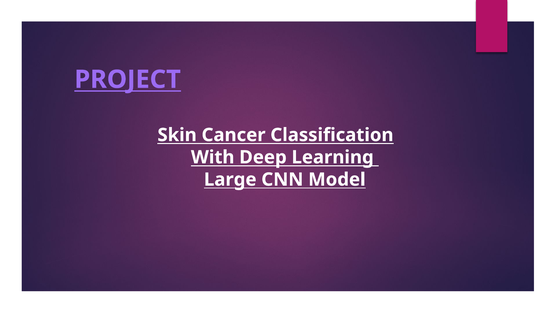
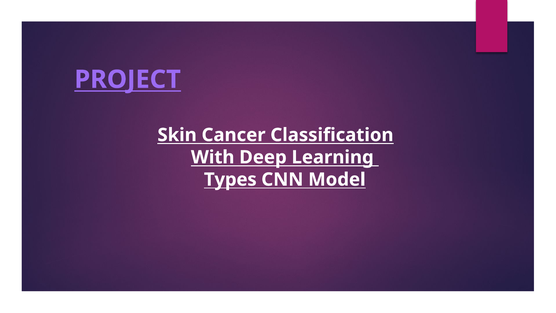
Large: Large -> Types (230, 179)
